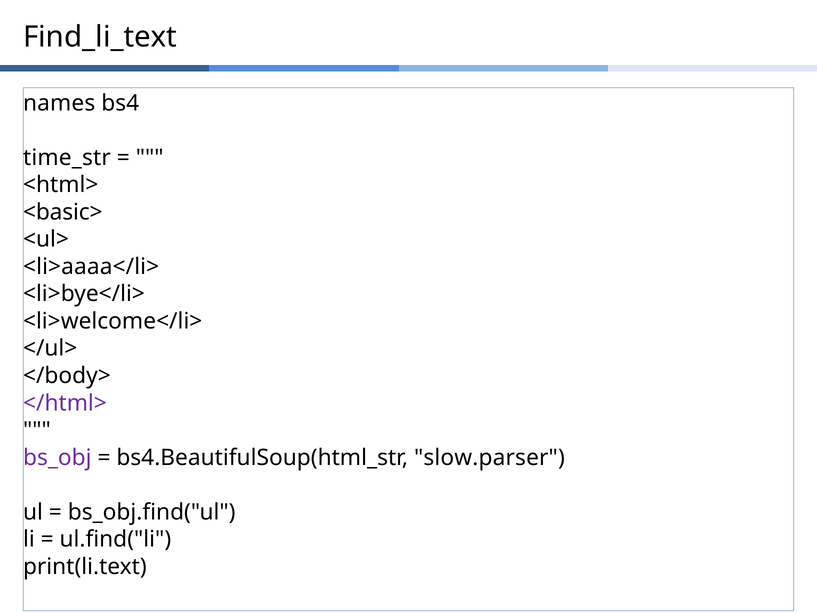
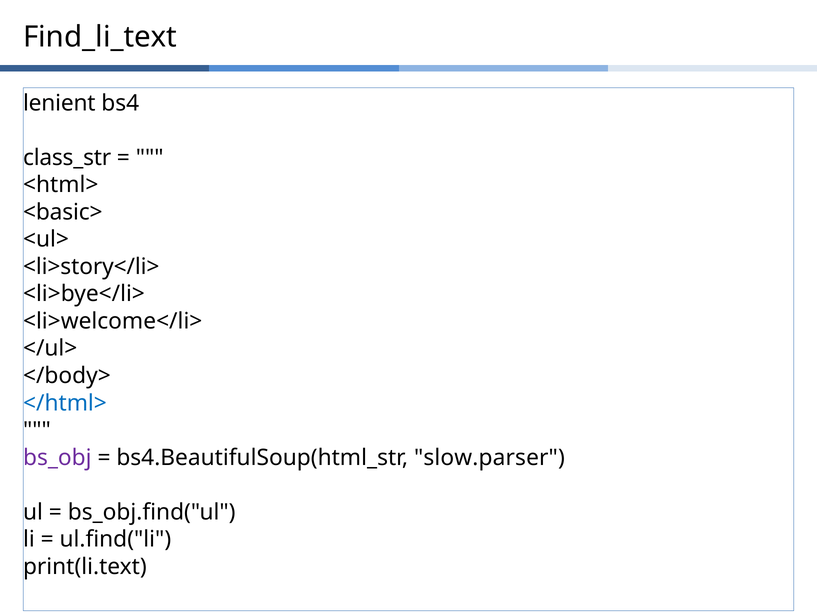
names: names -> lenient (59, 103)
time_str: time_str -> class_str (67, 158)
<li>aaaa</li>: <li>aaaa</li> -> <li>story</li> (91, 267)
</html> colour: purple -> blue (65, 403)
